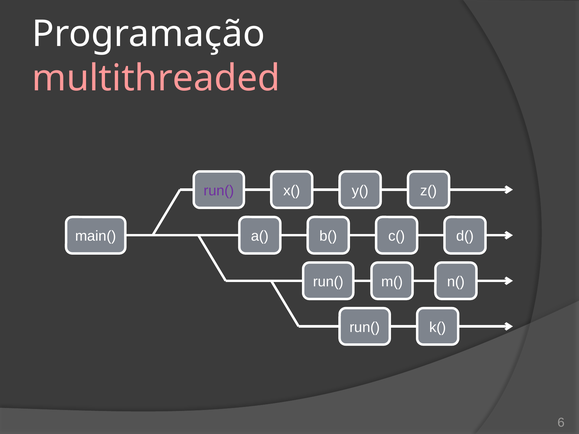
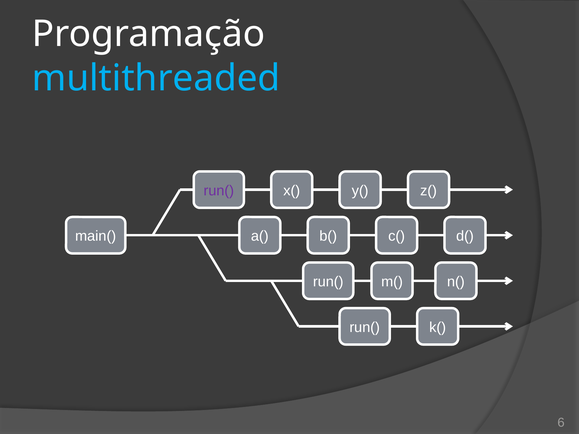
multithreaded colour: pink -> light blue (156, 78)
